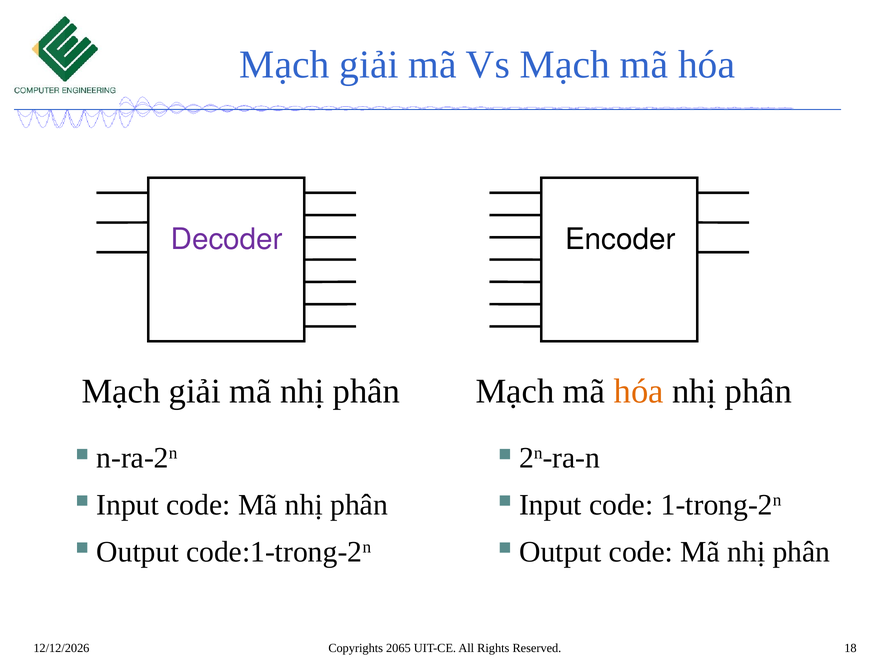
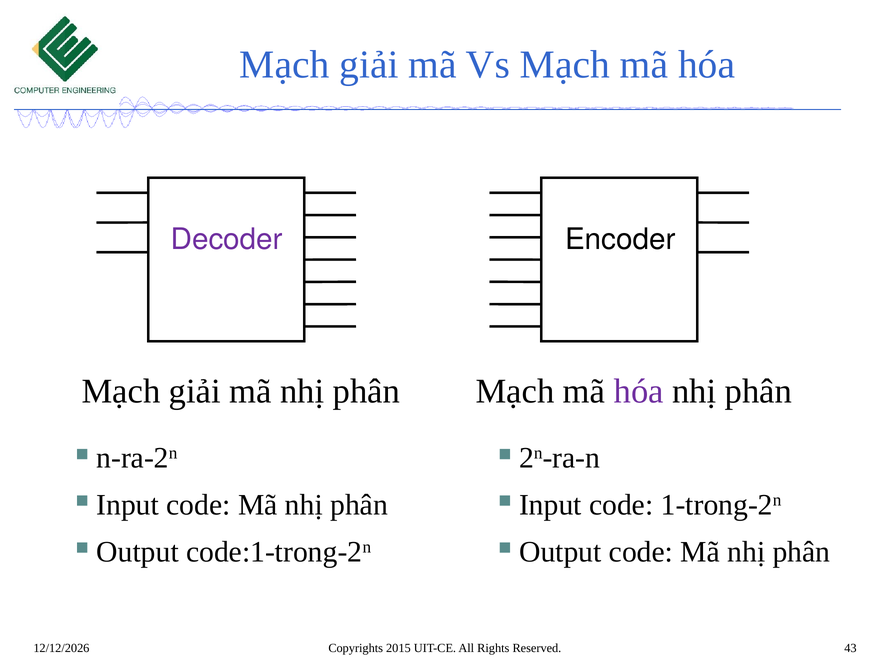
hóa colour: orange -> purple (639, 391)
2065: 2065 -> 2015 (398, 648)
18: 18 -> 43 (850, 648)
